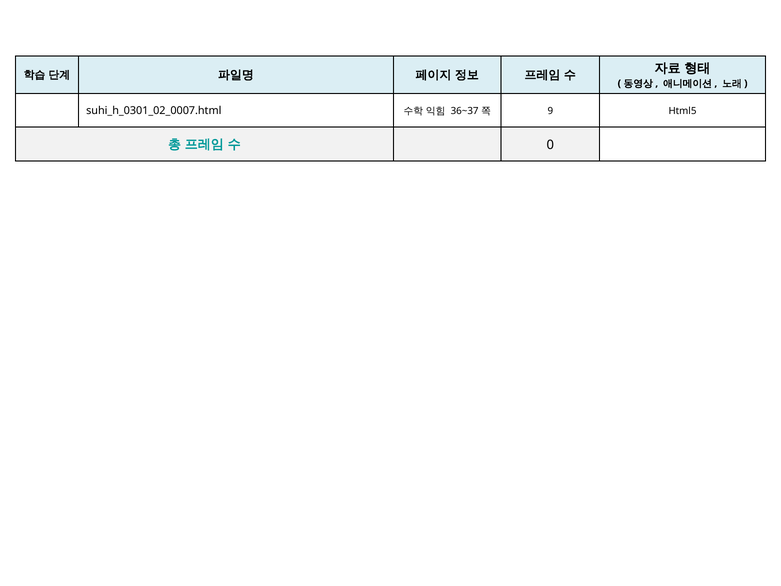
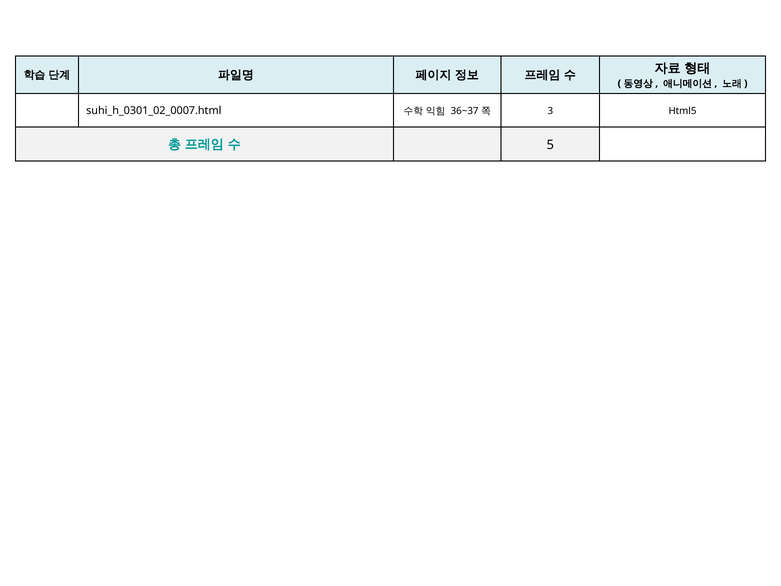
9: 9 -> 3 (550, 111)
0: 0 -> 5 (550, 145)
